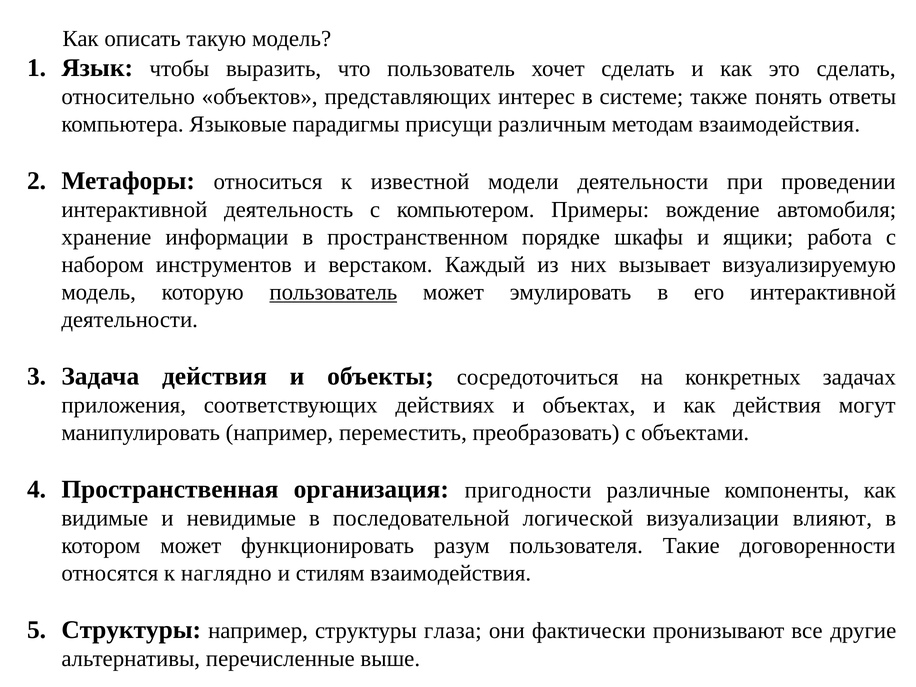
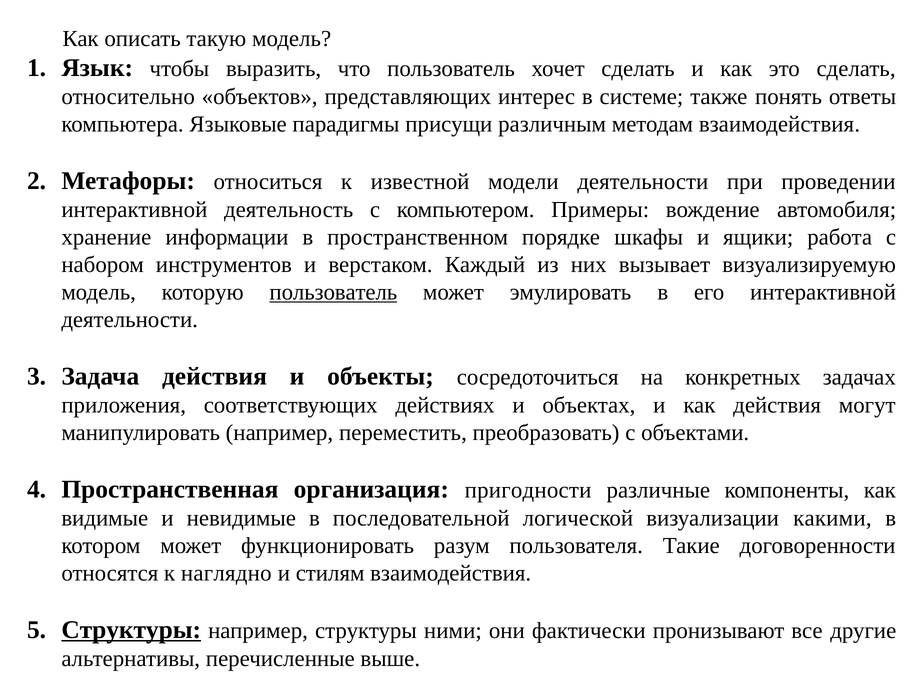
влияют: влияют -> какими (832, 518)
Структуры underline: none -> present (131, 630)
глаза: глаза -> ними (453, 631)
